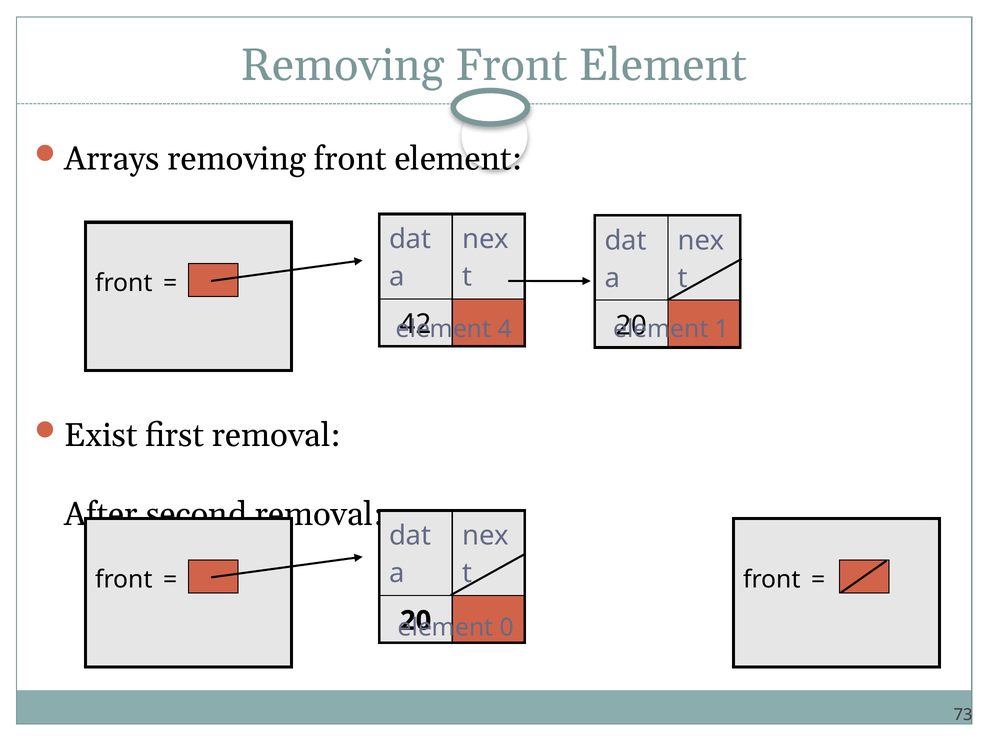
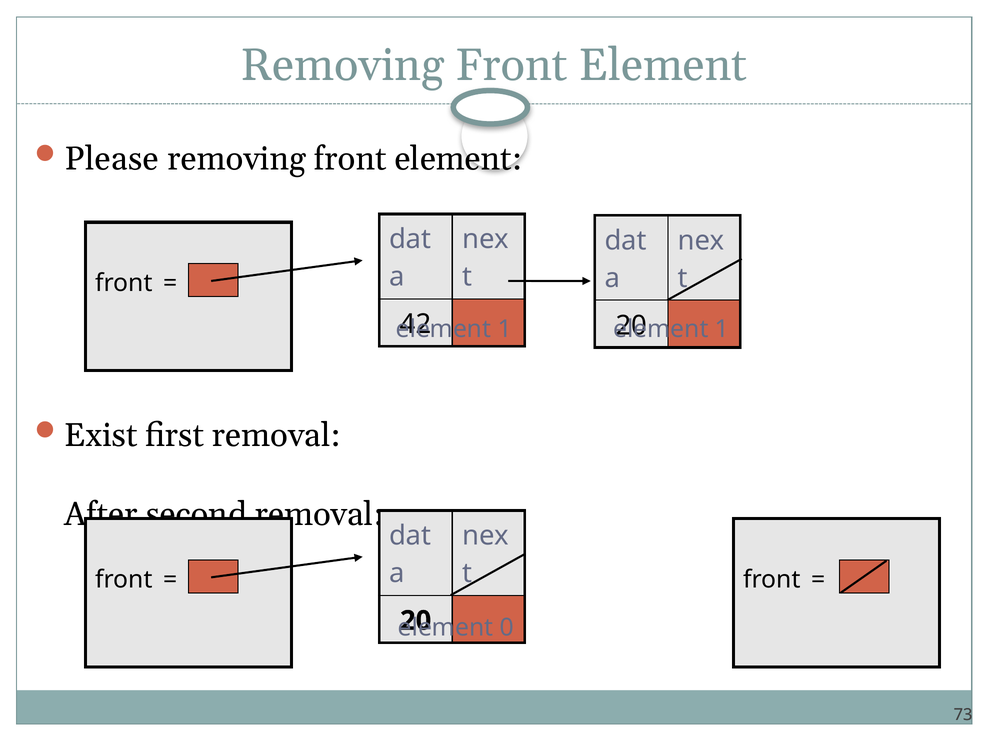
Arrays: Arrays -> Please (112, 159)
4: 4 -> 1 (505, 329)
